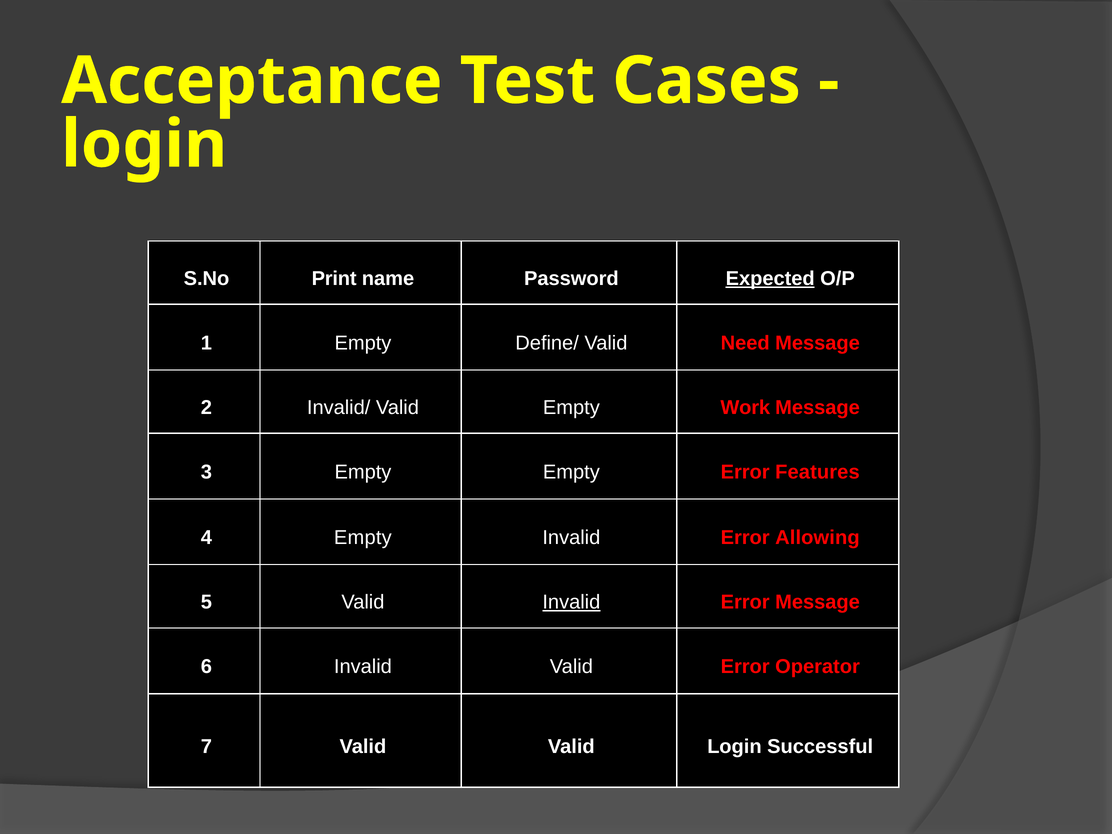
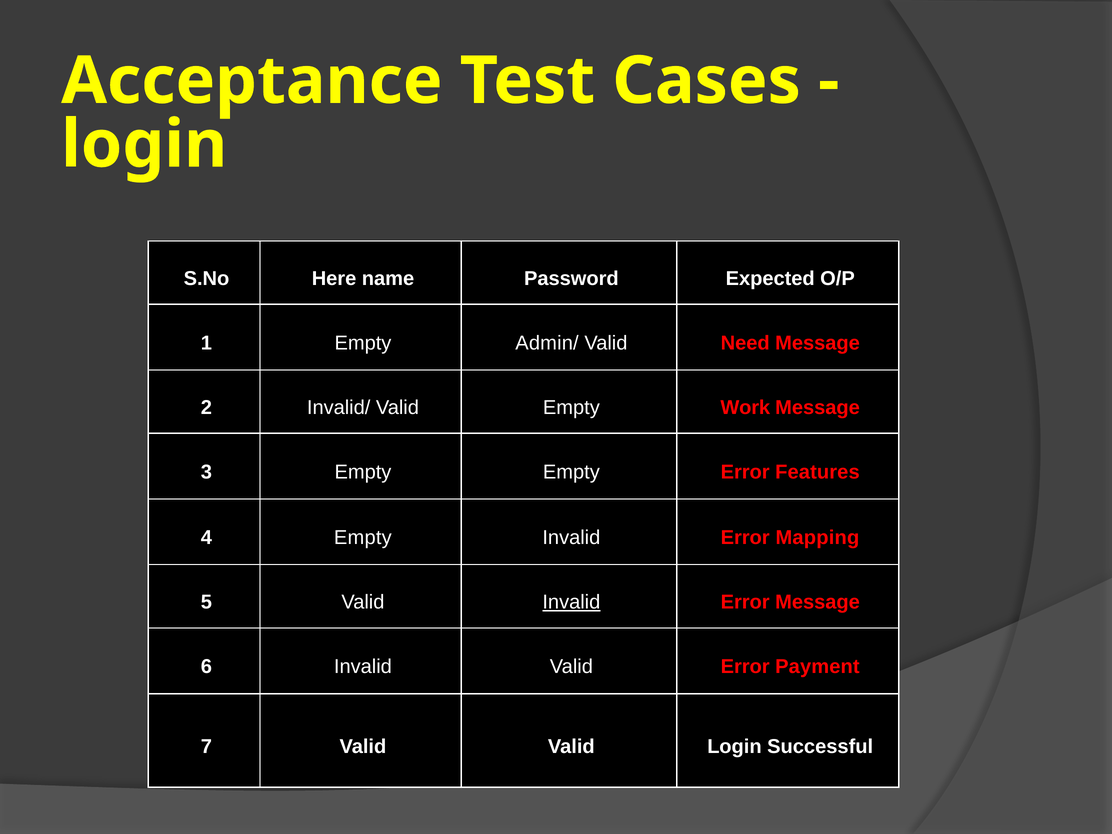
Print: Print -> Here (334, 279)
Expected underline: present -> none (770, 279)
Define/: Define/ -> Admin/ (547, 343)
Allowing: Allowing -> Mapping (817, 538)
Operator: Operator -> Payment (817, 667)
